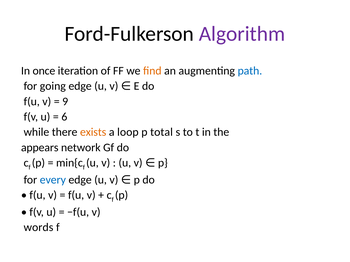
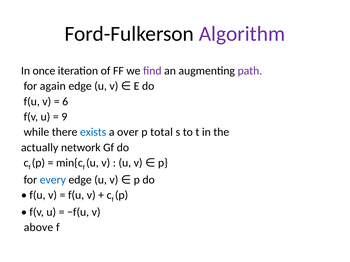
ﬁnd colour: orange -> purple (152, 71)
path colour: blue -> purple (250, 71)
going: going -> again (53, 86)
9: 9 -> 6 (65, 102)
6: 6 -> 9 (64, 117)
exists colour: orange -> blue (93, 132)
loop: loop -> over (128, 132)
appears: appears -> actually (40, 148)
words: words -> above (39, 228)
